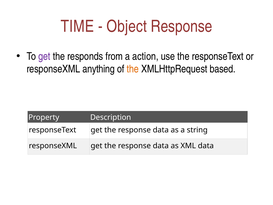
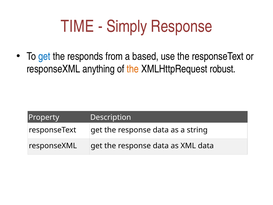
Object: Object -> Simply (127, 26)
get colour: purple -> blue (44, 56)
action: action -> based (145, 56)
based: based -> robust (223, 69)
